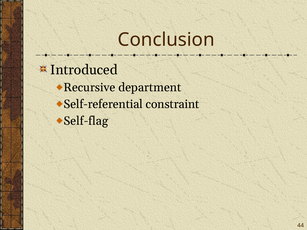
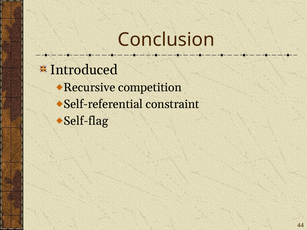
department: department -> competition (150, 88)
